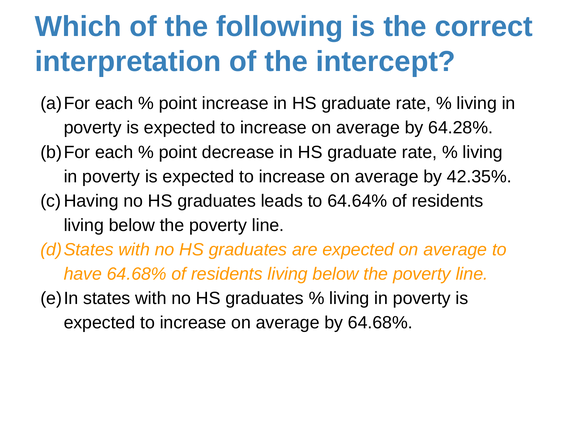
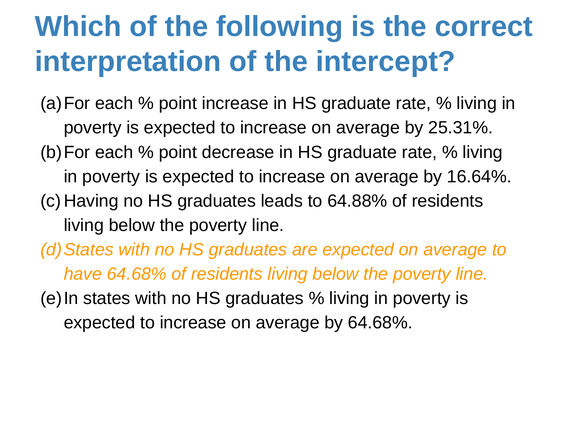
64.28%: 64.28% -> 25.31% (461, 128)
42.35%: 42.35% -> 16.64% (479, 177)
64.64%: 64.64% -> 64.88% (357, 201)
